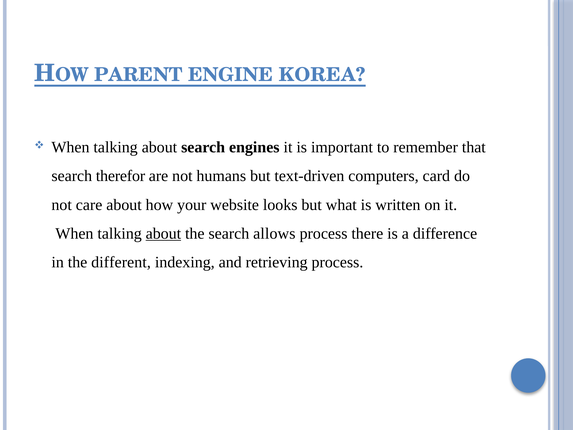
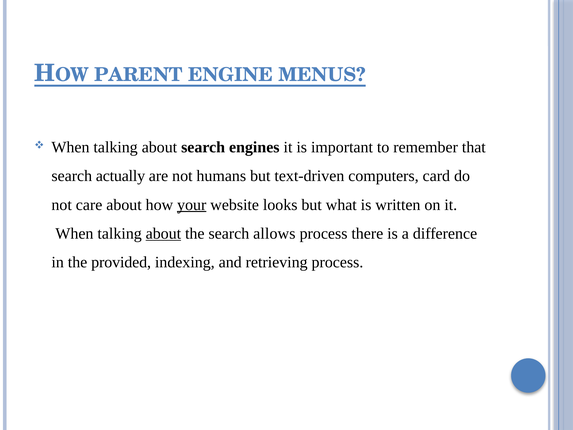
KOREA: KOREA -> MENUS (322, 75)
therefor: therefor -> actually (121, 176)
your underline: none -> present (192, 205)
different: different -> provided (121, 262)
